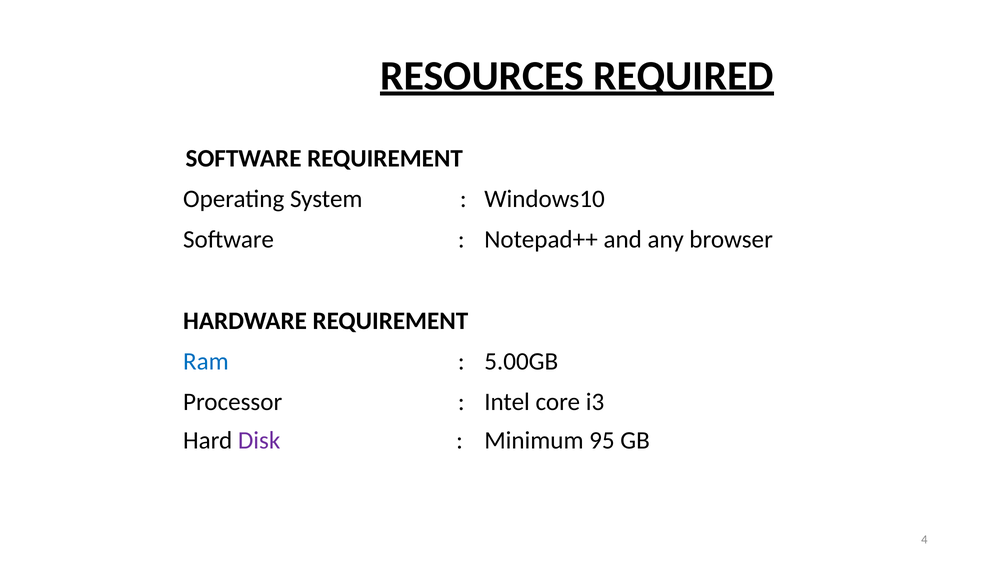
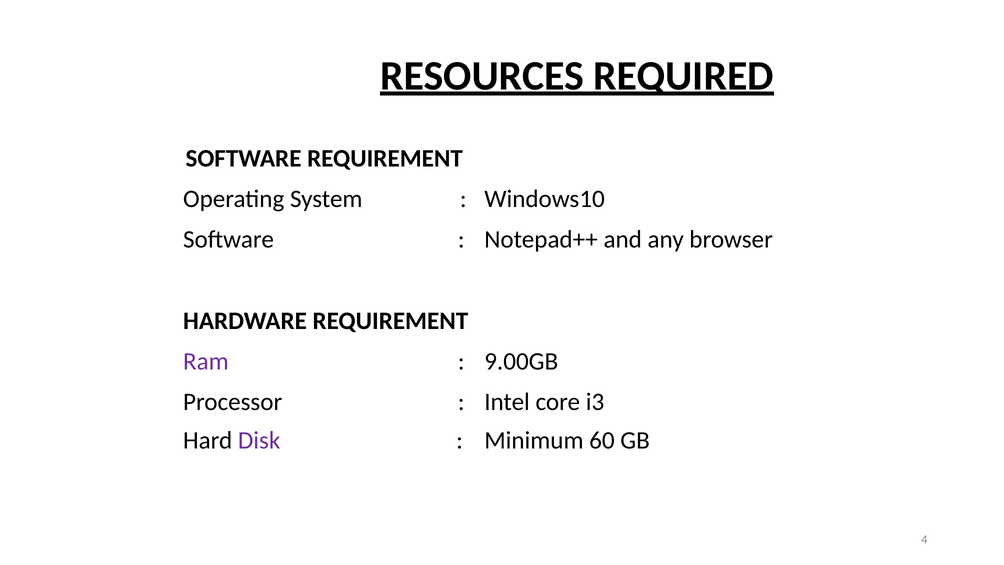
Ram colour: blue -> purple (206, 361)
5.00GB: 5.00GB -> 9.00GB (521, 361)
95: 95 -> 60 (602, 440)
